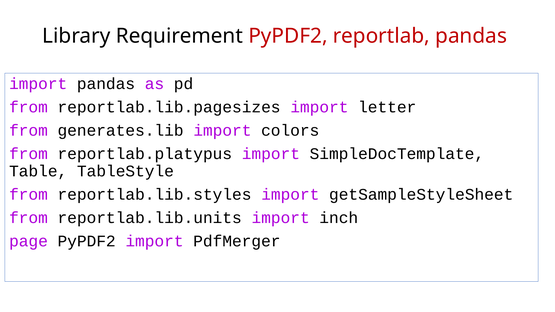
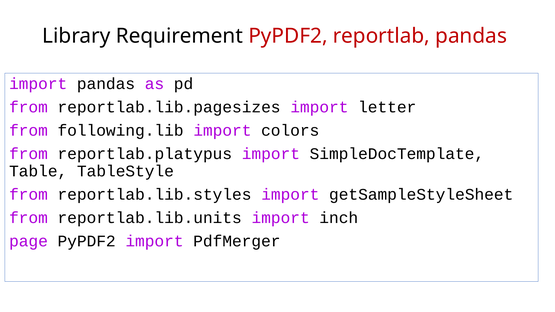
generates.lib: generates.lib -> following.lib (121, 131)
